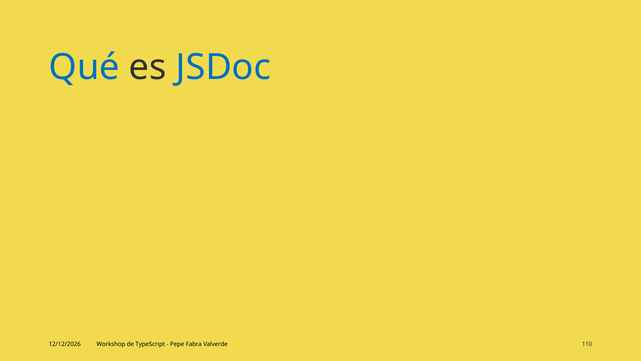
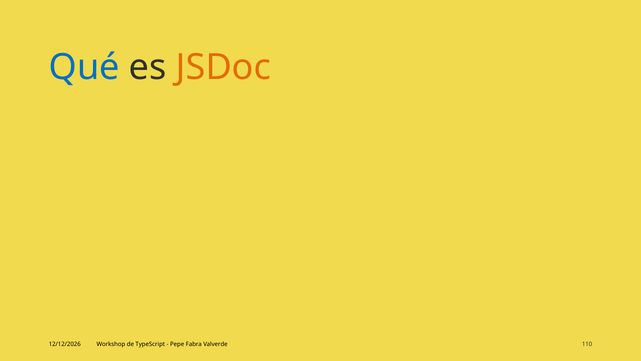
JSDoc colour: blue -> orange (223, 67)
